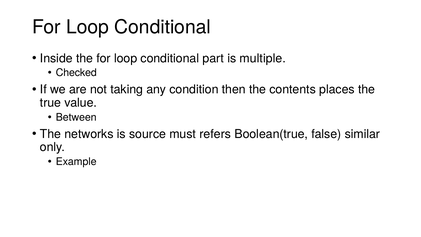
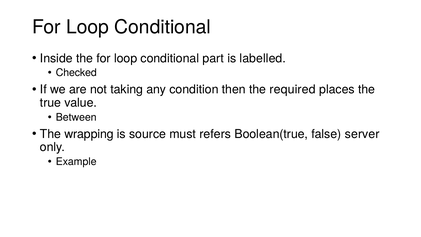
multiple: multiple -> labelled (263, 58)
contents: contents -> required (293, 89)
networks: networks -> wrapping (89, 134)
similar: similar -> server (362, 134)
